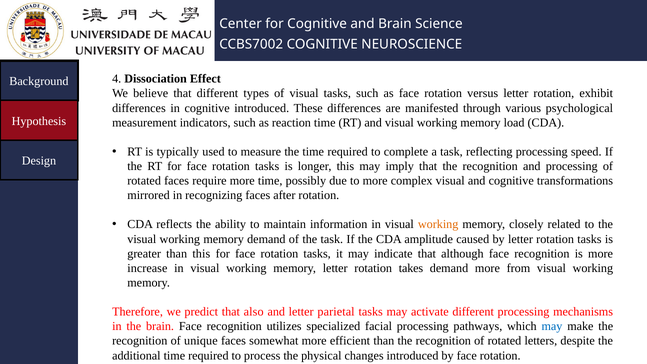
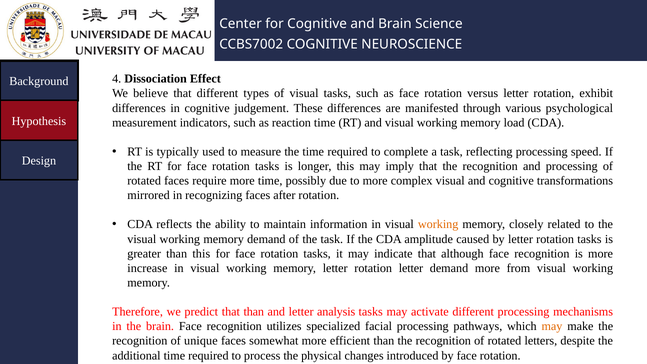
cognitive introduced: introduced -> judgement (262, 108)
rotation takes: takes -> letter (411, 268)
that also: also -> than (254, 312)
parietal: parietal -> analysis (336, 312)
may colour: blue -> orange (552, 326)
